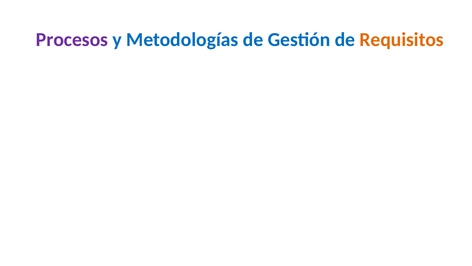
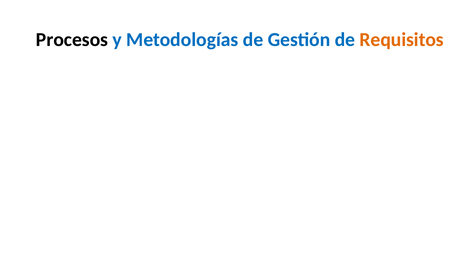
Procesos colour: purple -> black (72, 40)
